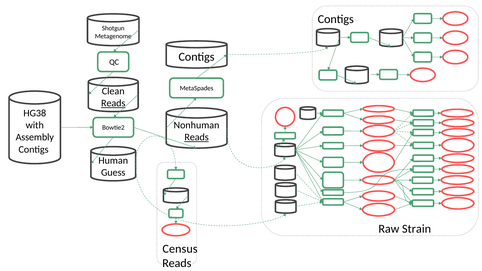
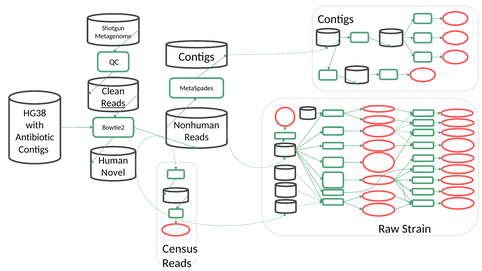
Reads underline: present -> none (197, 137)
Assembly: Assembly -> Antibiotic (35, 137)
Guess: Guess -> Novel (113, 173)
